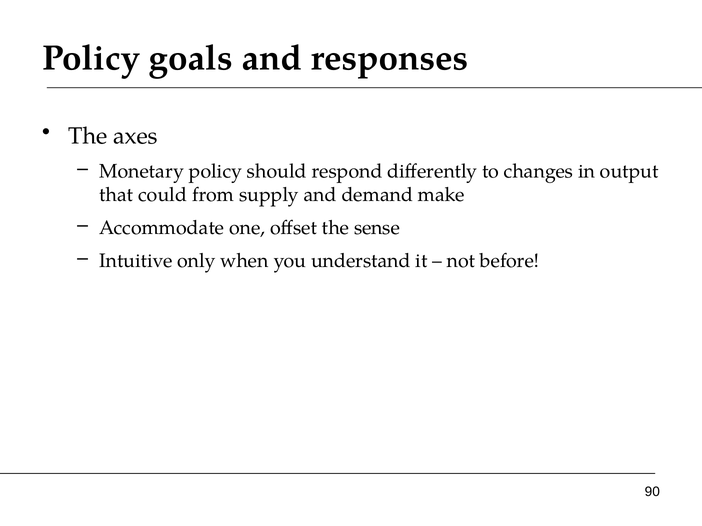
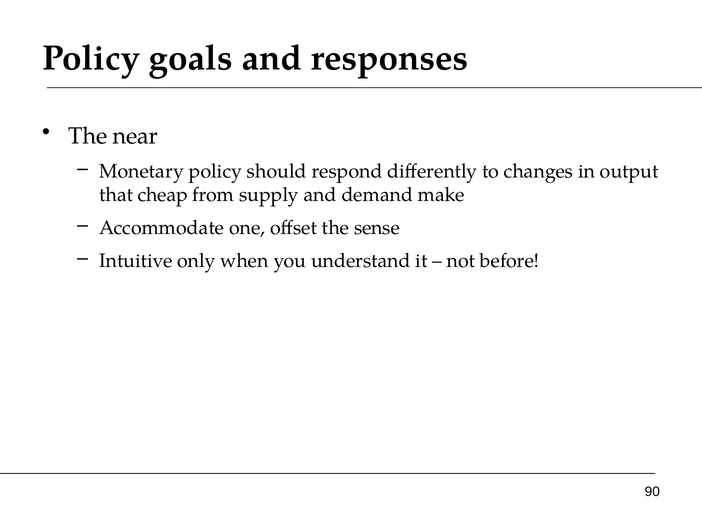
axes: axes -> near (135, 136)
could: could -> cheap (163, 195)
